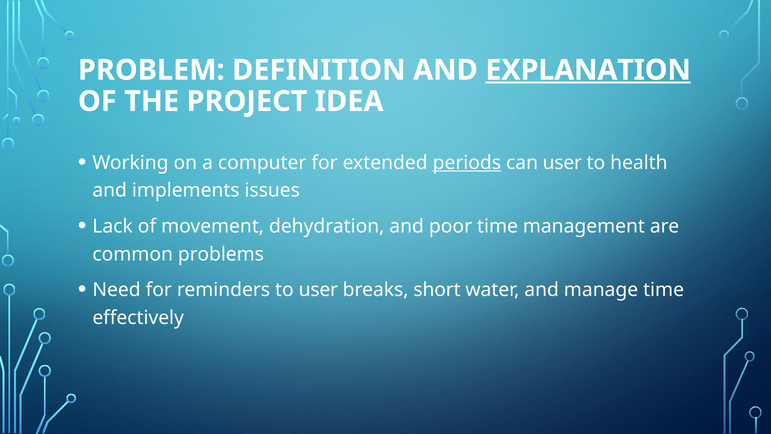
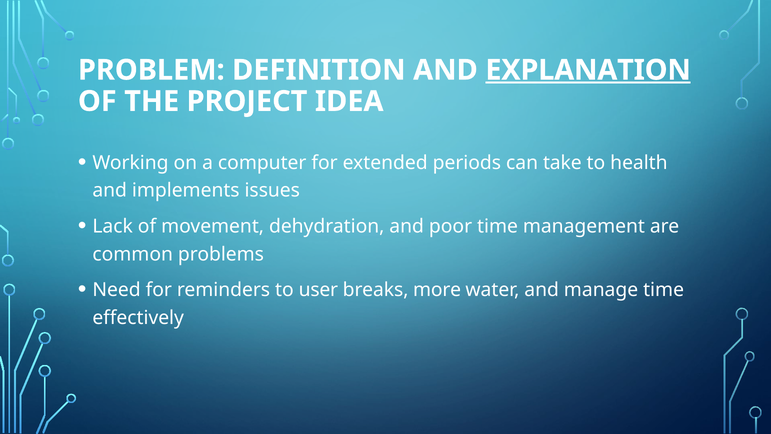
periods underline: present -> none (467, 163)
can user: user -> take (562, 163)
short: short -> more (437, 290)
